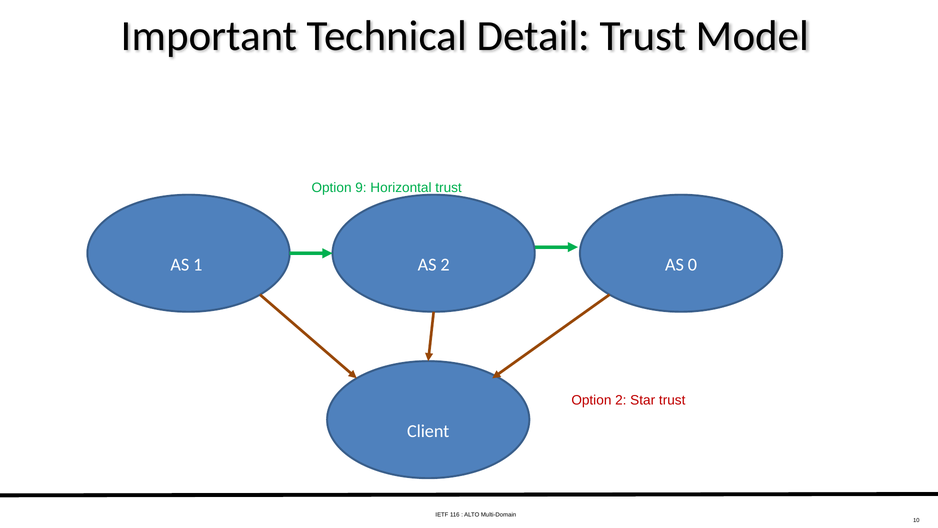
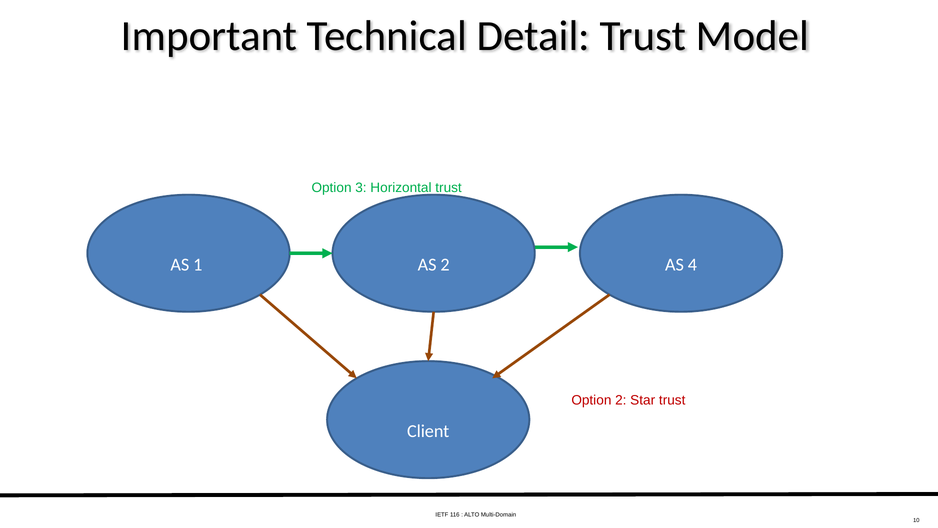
9: 9 -> 3 (361, 187)
0: 0 -> 4 (692, 265)
